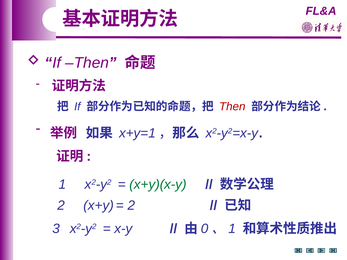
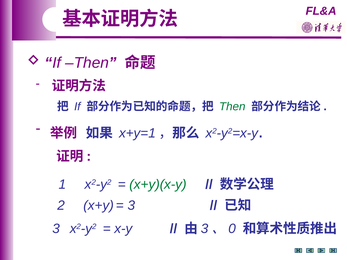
Then colour: red -> green (232, 107)
2: 2 -> 3 (131, 206)
0: 0 -> 3 (205, 229)
1: 1 -> 0 (232, 229)
